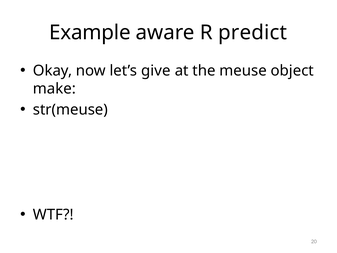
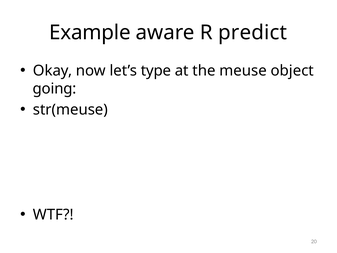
give: give -> type (156, 71)
make: make -> going (55, 89)
